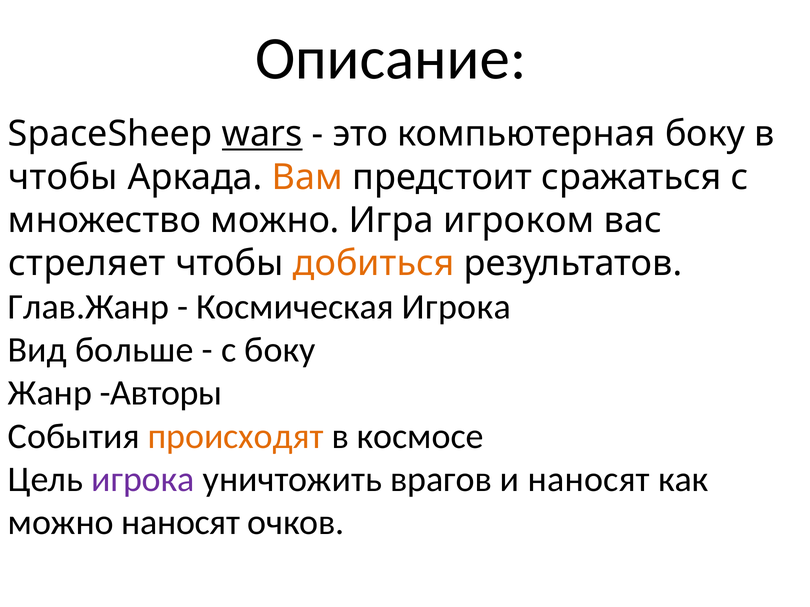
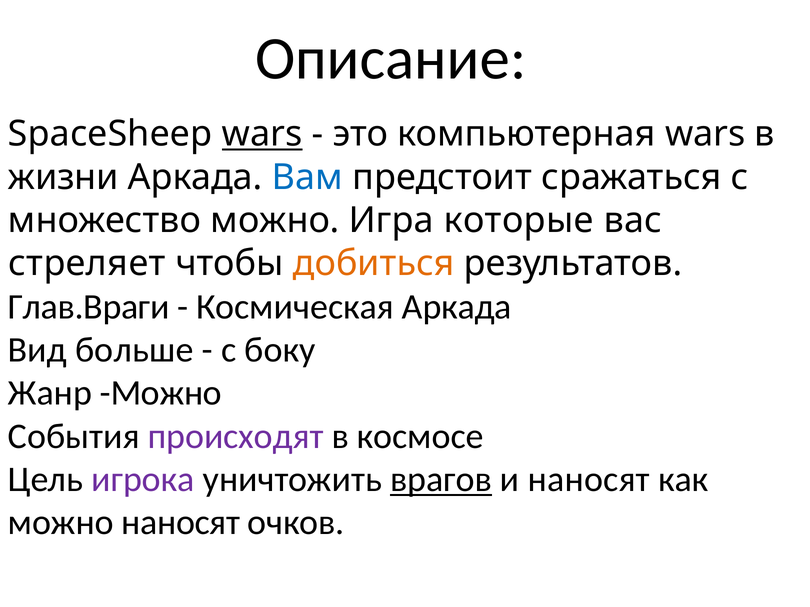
компьютерная боку: боку -> wars (705, 134)
чтобы: чтобы -> жизни (63, 177)
Вам colour: orange -> blue (307, 177)
игроком: игроком -> которые (519, 221)
Глав.Жанр: Глав.Жанр -> Глав.Враги (89, 307)
Космическая Игрока: Игрока -> Аркада (457, 307)
Жанр Авторы: Авторы -> Можно (161, 393)
происходят colour: orange -> purple (236, 437)
врагов underline: none -> present (441, 480)
